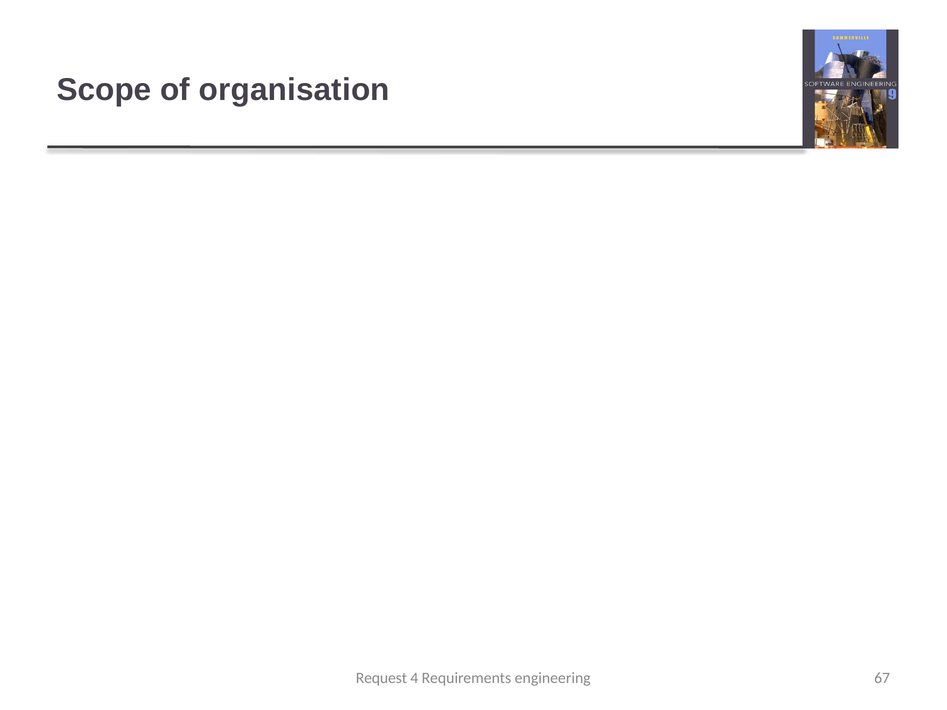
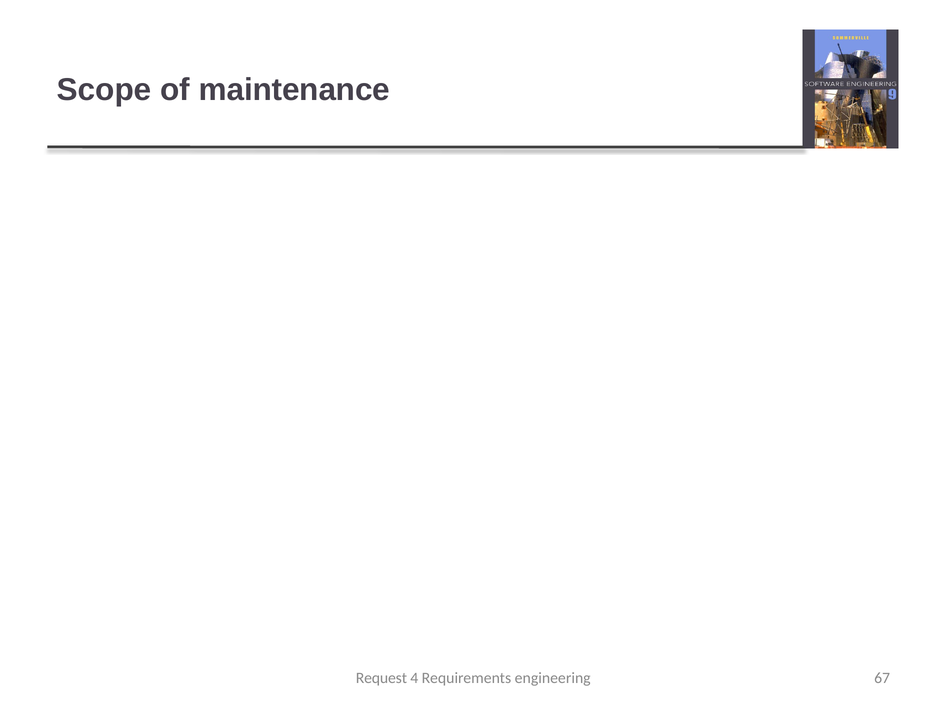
organisation: organisation -> maintenance (294, 90)
